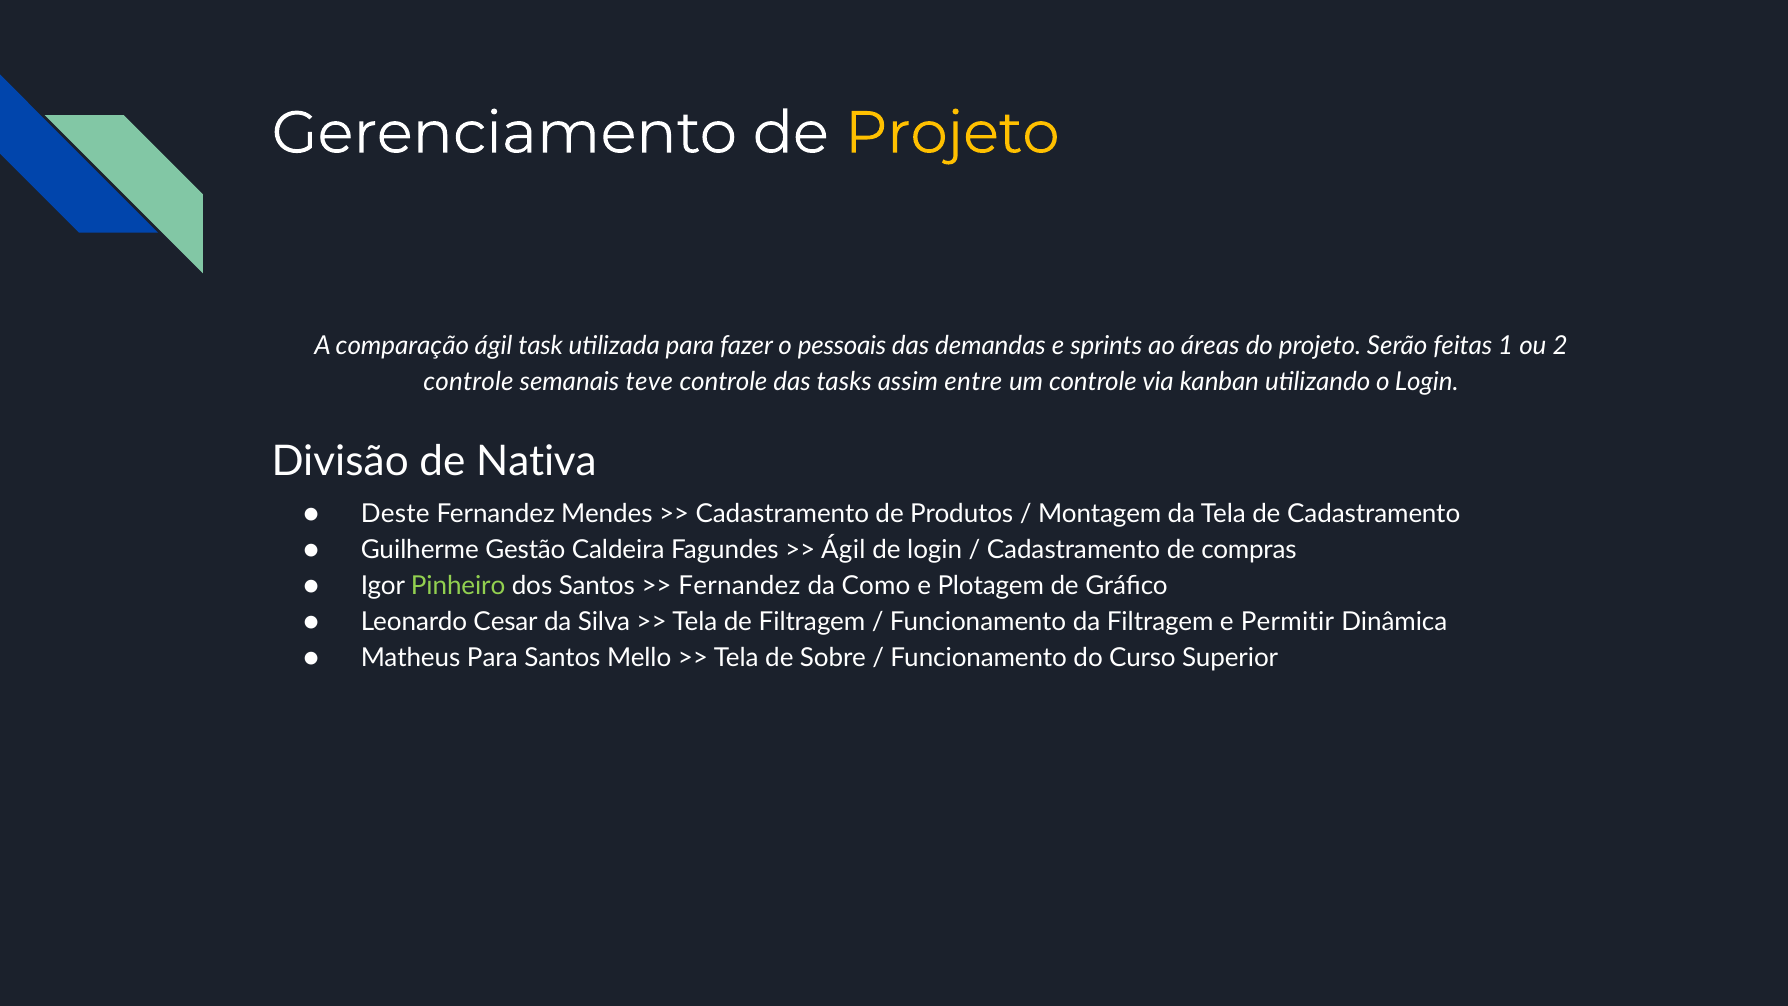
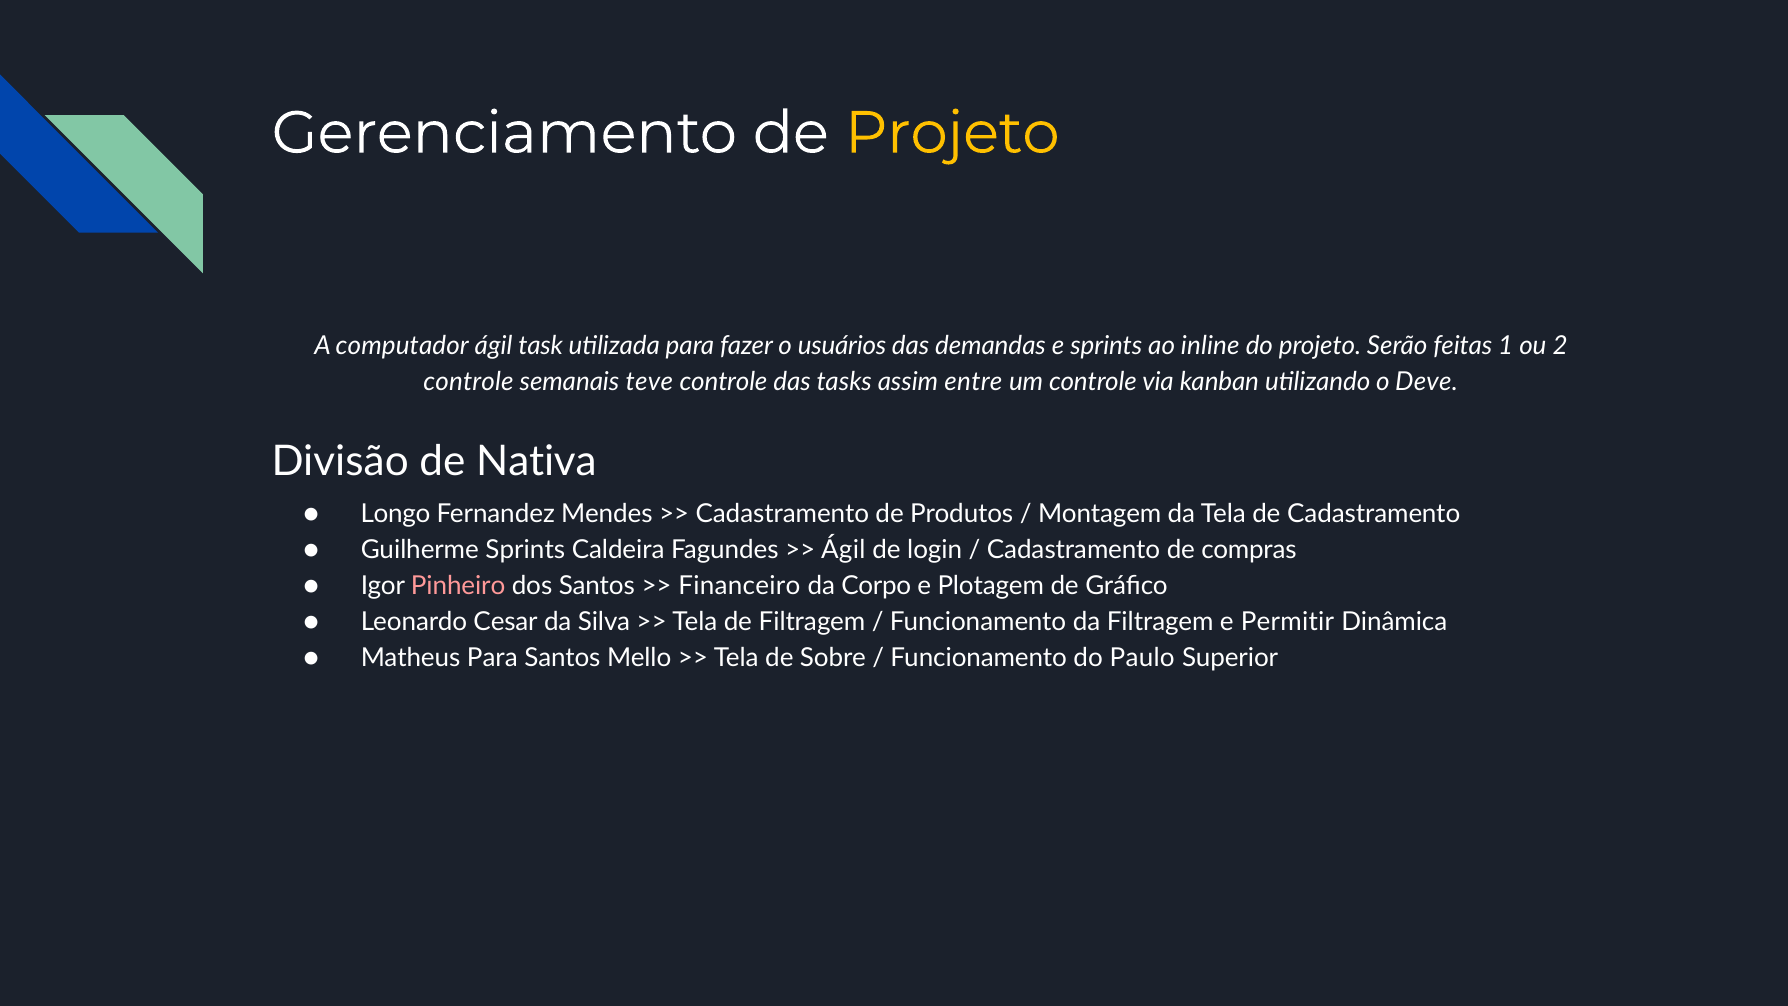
comparação: comparação -> computador (402, 346)
pessoais: pessoais -> usuários (842, 346)
áreas: áreas -> inline (1210, 346)
o Login: Login -> Deve (1427, 382)
Deste: Deste -> Longo (396, 513)
Guilherme Gestão: Gestão -> Sprints (525, 549)
Pinheiro colour: light green -> pink (458, 585)
Fernandez: Fernandez -> Financeiro (739, 585)
Como: Como -> Corpo (876, 585)
Curso: Curso -> Paulo (1142, 657)
